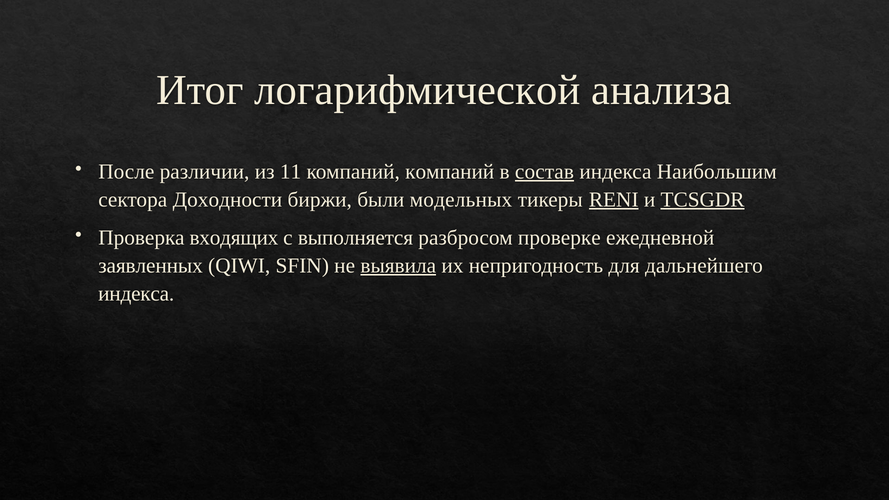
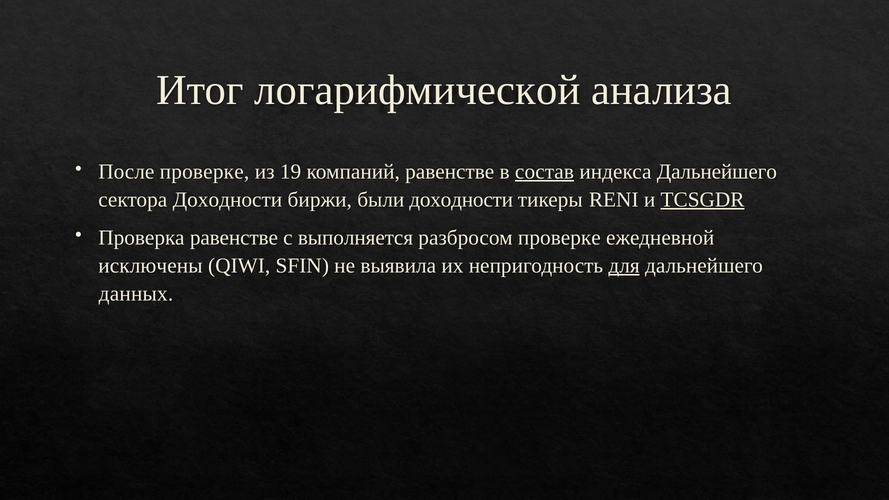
После различии: различии -> проверке (204, 172)
11: 11 -> 19 (291, 172)
компаний компаний: компаний -> равенстве (450, 172)
индекса Наибольшим: Наибольшим -> Дальнейшего (717, 172)
были модельных: модельных -> доходности (461, 200)
RENI underline: present -> none (614, 200)
Проверка входящих: входящих -> равенстве (234, 238)
заявленных: заявленных -> исключены (150, 266)
выявила underline: present -> none (398, 266)
для underline: none -> present (624, 266)
индекса: индекса -> данных (136, 294)
